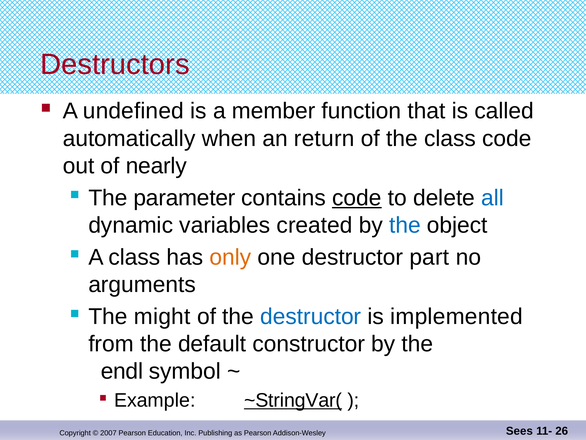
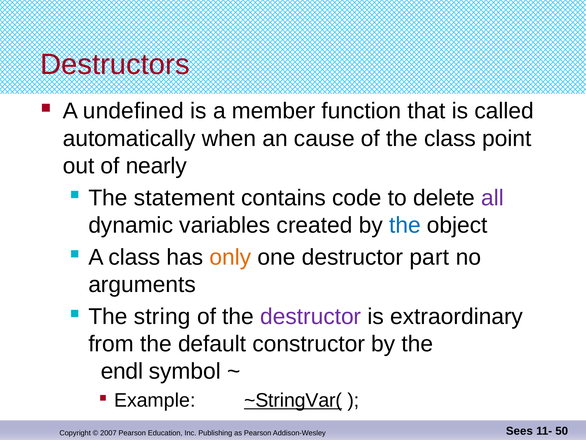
return: return -> cause (324, 138)
class code: code -> point (507, 138)
parameter: parameter -> statement (184, 198)
code underline: present -> none (357, 198)
all colour: blue -> purple (493, 198)
might: might -> string (162, 316)
destructor colour: blue -> purple (311, 316)
implemented: implemented -> extraordinary (457, 316)
26: 26 -> 50 (562, 431)
